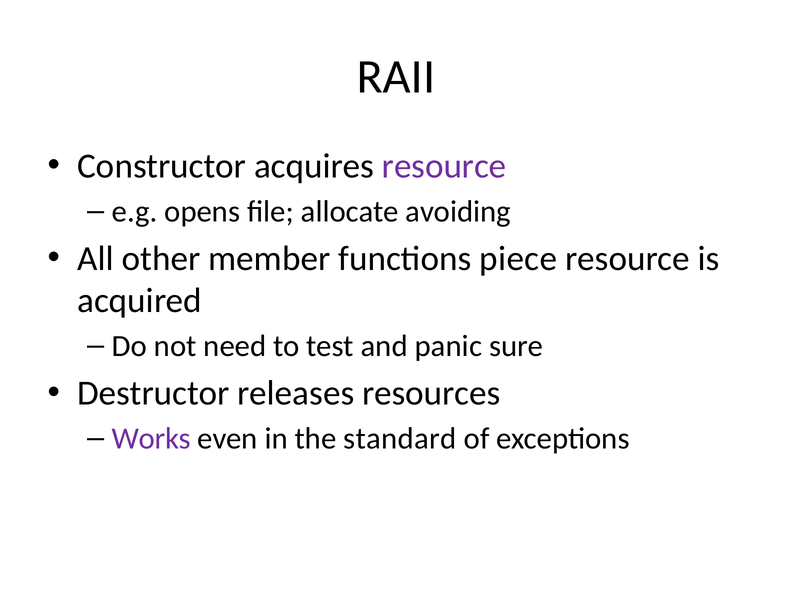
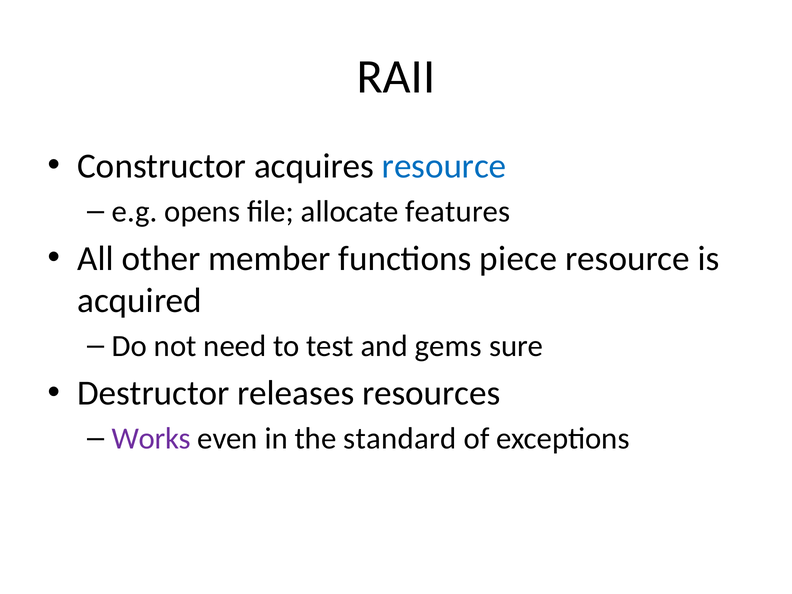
resource colour: purple -> blue (444, 166)
avoiding: avoiding -> features (458, 212)
panic: panic -> gems (448, 346)
